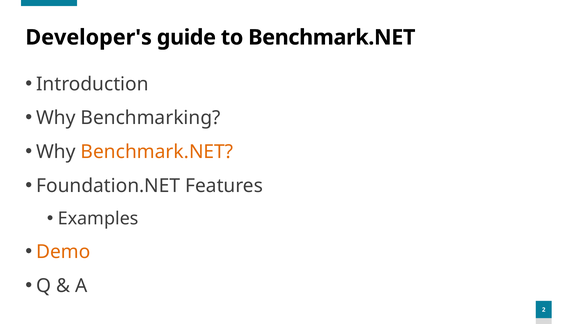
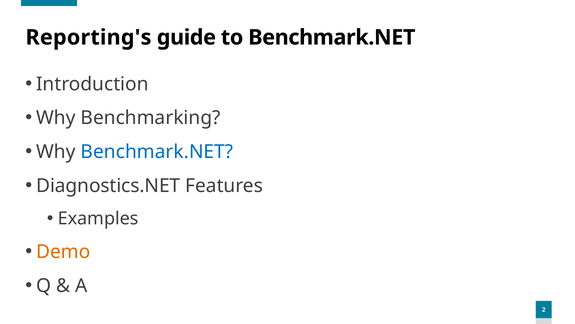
Developer's: Developer's -> Reporting's (89, 37)
Benchmark.NET colour: orange -> blue (157, 152)
Foundation.NET: Foundation.NET -> Diagnostics.NET (108, 185)
